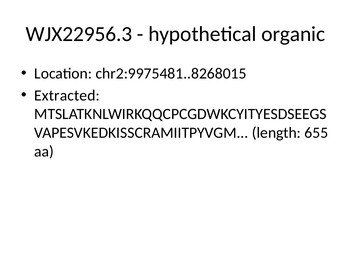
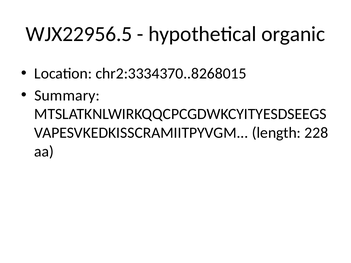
WJX22956.3: WJX22956.3 -> WJX22956.5 (79, 34)
chr2:9975481..8268015: chr2:9975481..8268015 -> chr2:3334370..8268015 (171, 74)
Extracted: Extracted -> Summary (67, 95)
655: 655 -> 228 (316, 133)
